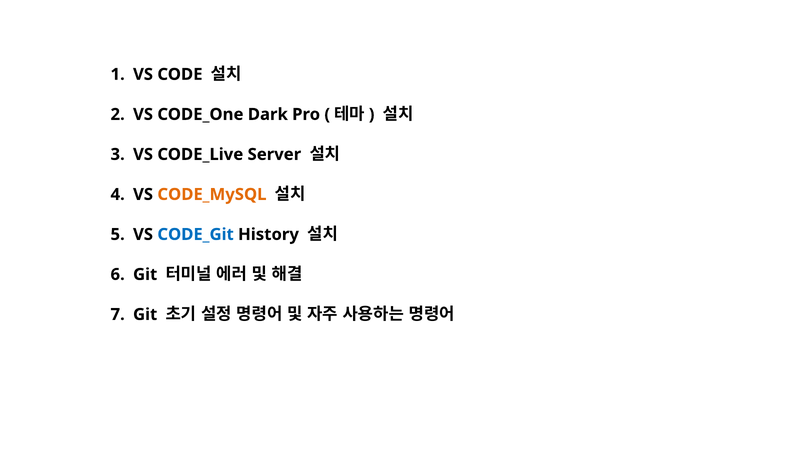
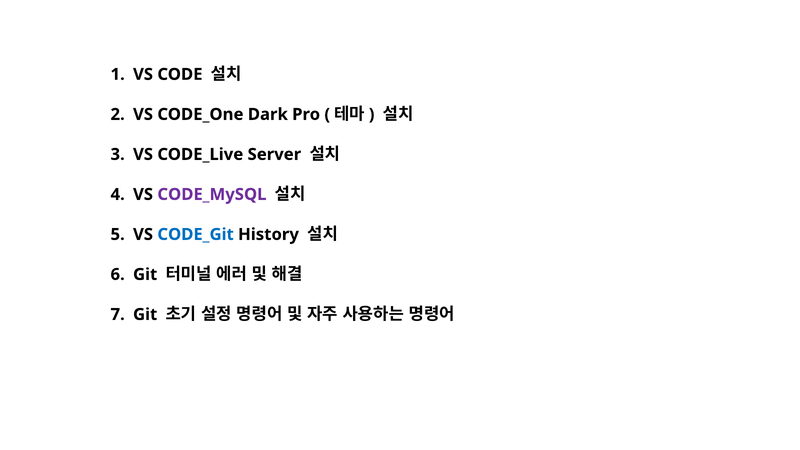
CODE_MySQL colour: orange -> purple (212, 194)
